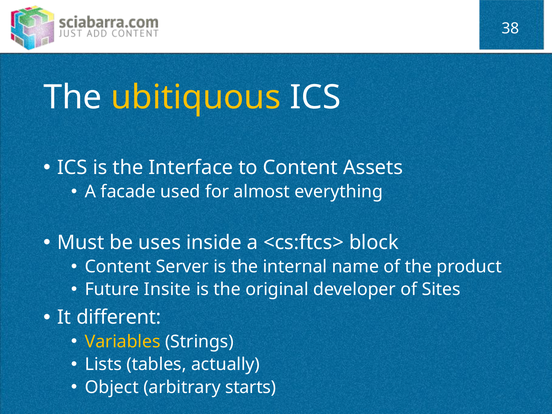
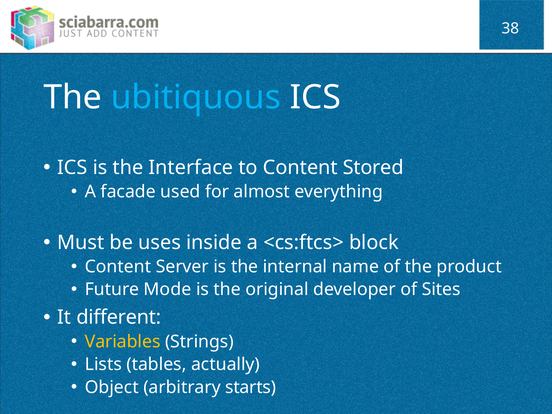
ubitiquous colour: yellow -> light blue (196, 97)
Assets: Assets -> Stored (373, 168)
Insite: Insite -> Mode (167, 289)
